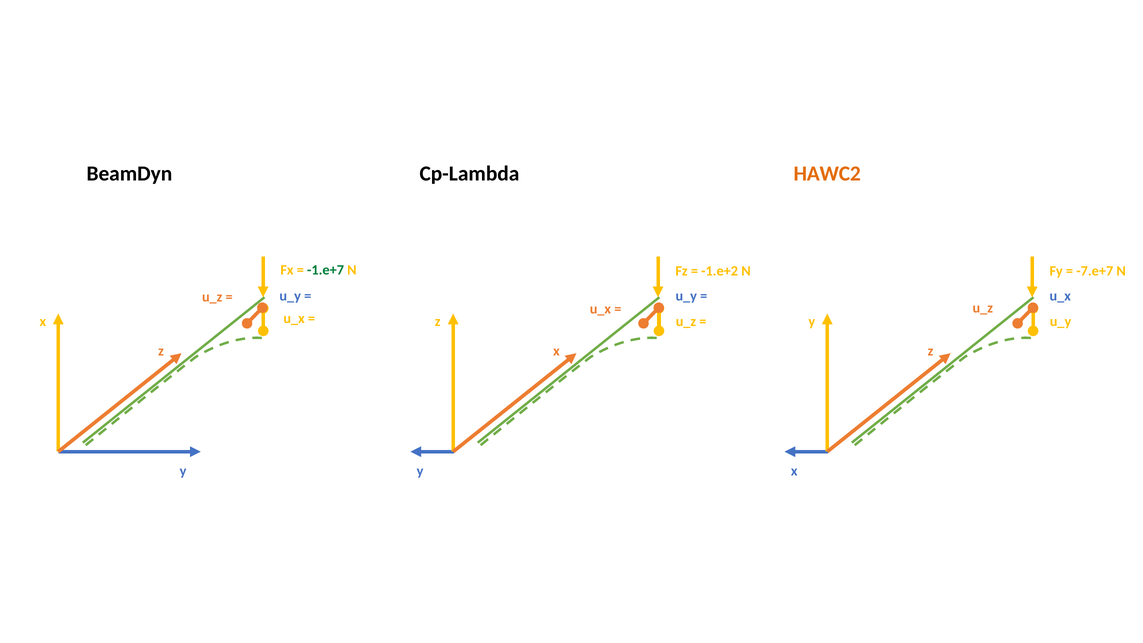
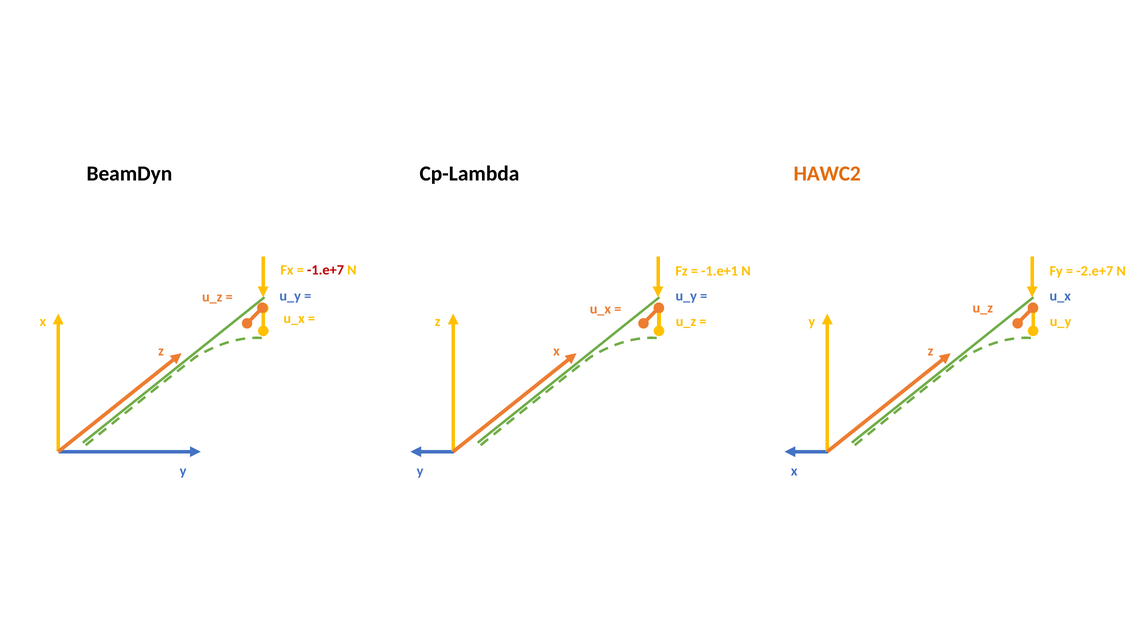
-1.e+7 colour: green -> red (326, 270)
-1.e+2: -1.e+2 -> -1.e+1 (720, 271)
-7.e+7: -7.e+7 -> -2.e+7 (1095, 271)
